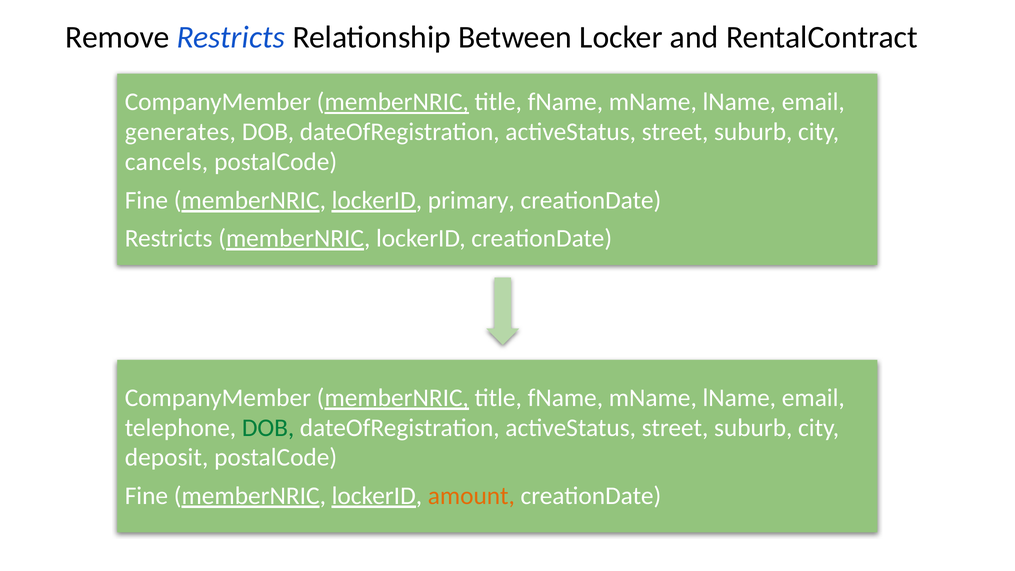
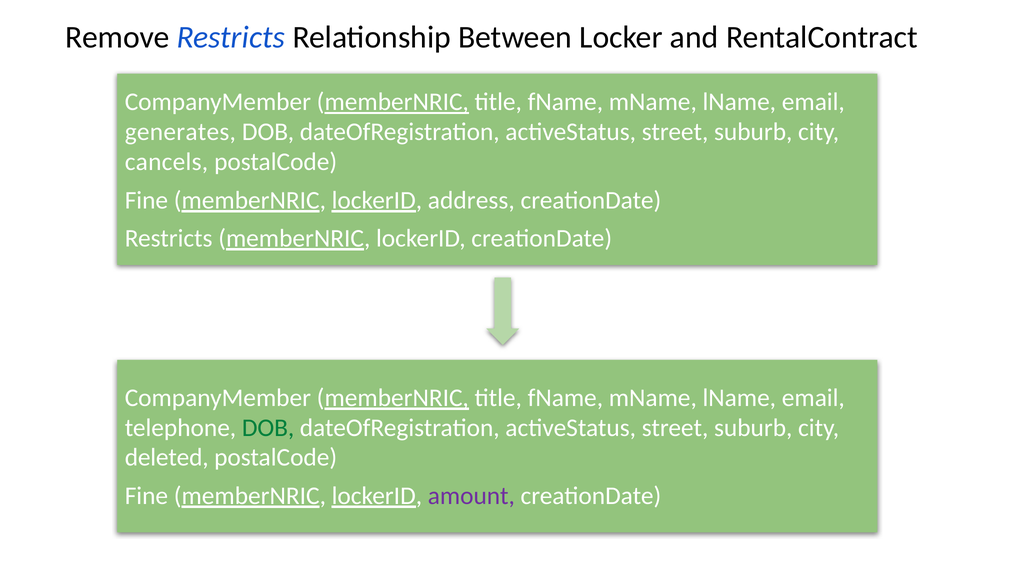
primary: primary -> address (471, 200)
deposit: deposit -> deleted (167, 457)
amount colour: orange -> purple (471, 496)
